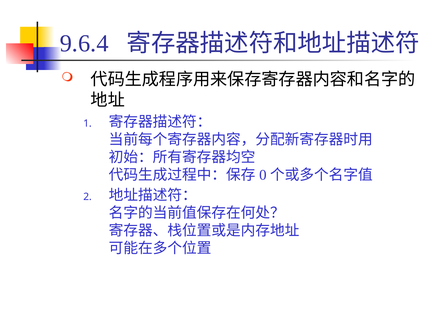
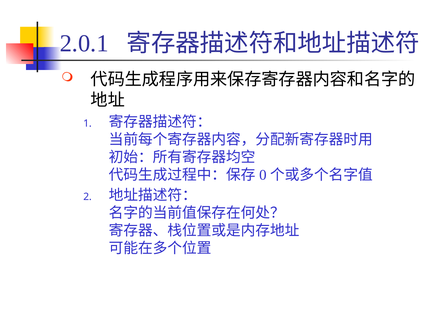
9.6.4: 9.6.4 -> 2.0.1 (84, 44)
